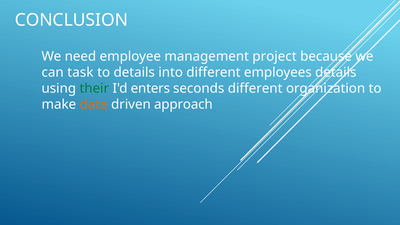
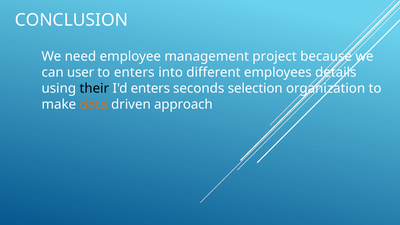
task: task -> user (81, 72)
to details: details -> enters (134, 72)
their colour: green -> black (94, 88)
seconds different: different -> selection (255, 88)
